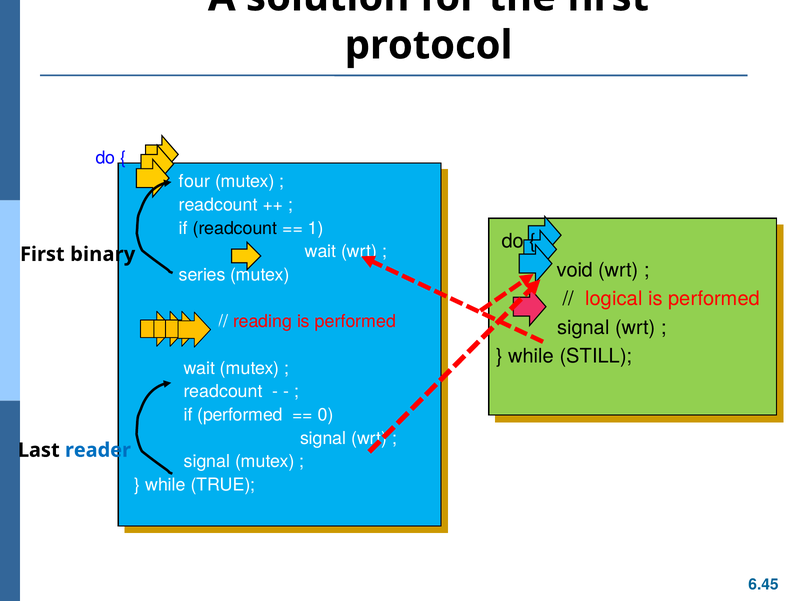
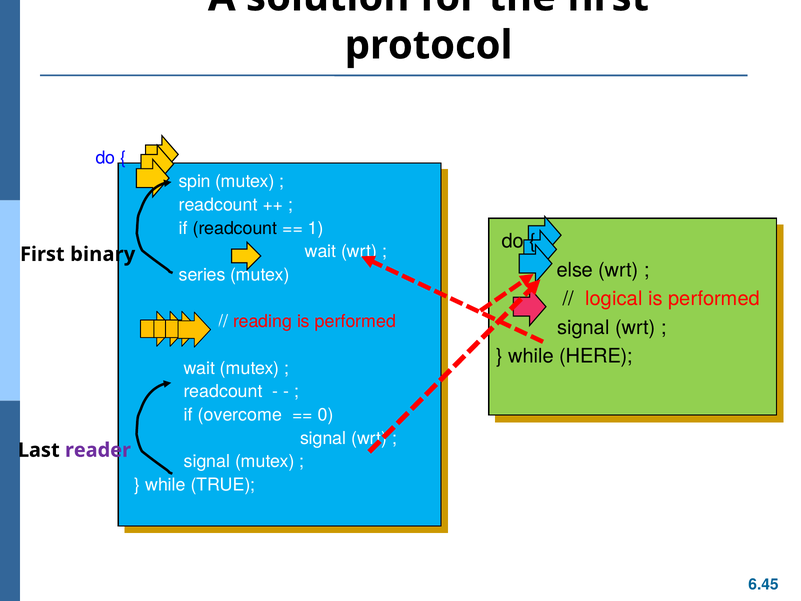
four: four -> spin (195, 181)
void: void -> else (575, 270)
STILL: STILL -> HERE (596, 356)
if performed: performed -> overcome (240, 415)
reader colour: blue -> purple (98, 450)
